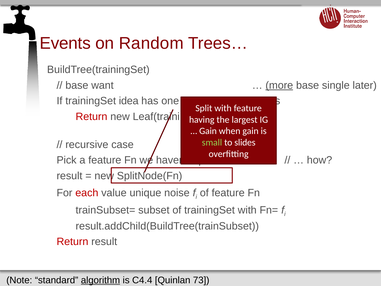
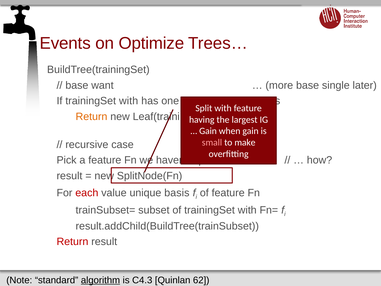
Random: Random -> Optimize (151, 43)
more underline: present -> none (279, 85)
If trainingSet idea: idea -> with (129, 101)
Return colour: red -> orange (92, 117)
small colour: light green -> pink (212, 142)
slides: slides -> make (245, 142)
noise: noise -> basis (177, 193)
C4.4: C4.4 -> C4.3 (142, 280)
73: 73 -> 62 (201, 280)
